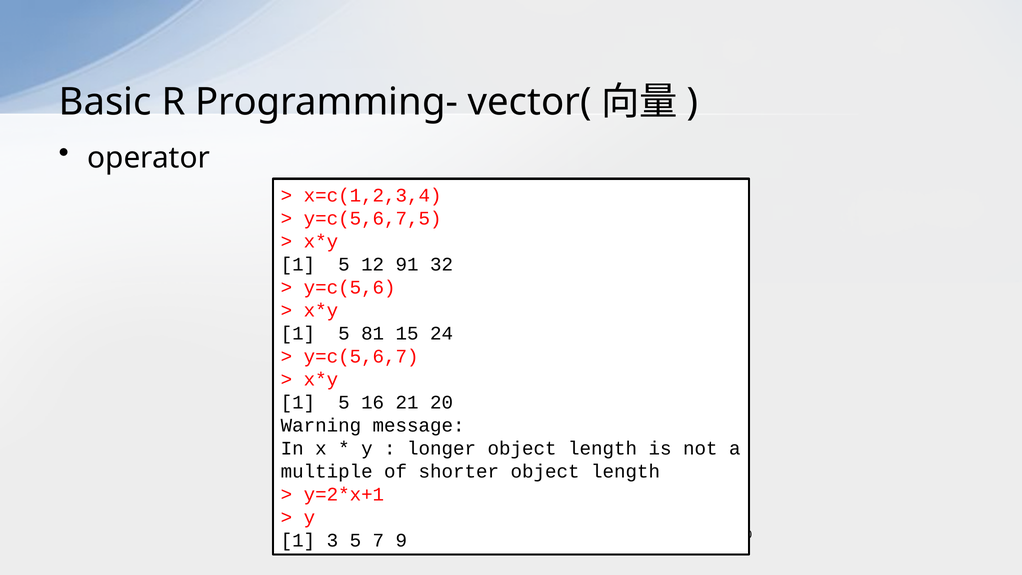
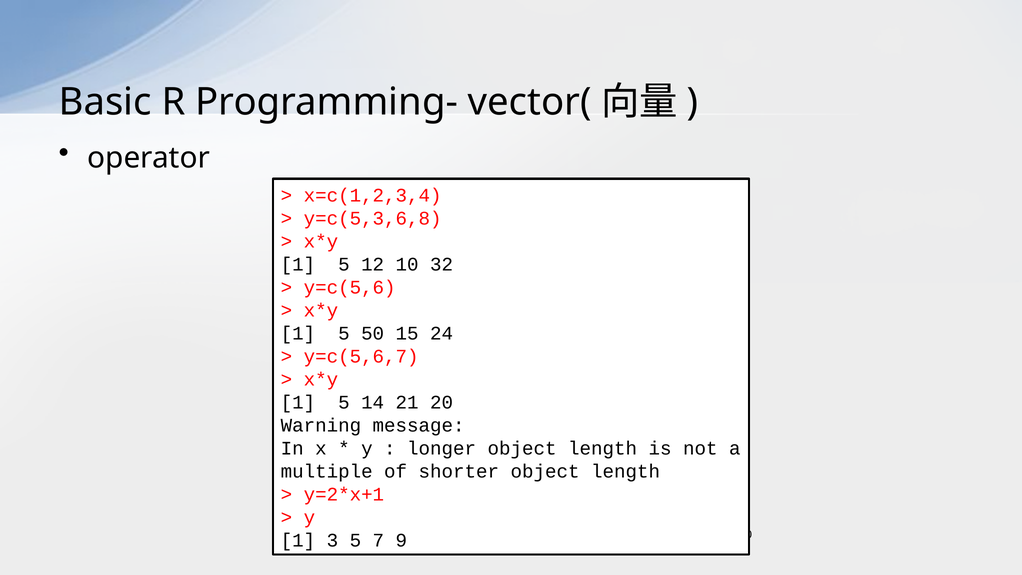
y=c(5,6,7,5: y=c(5,6,7,5 -> y=c(5,3,6,8 (373, 218)
91: 91 -> 10 (407, 264)
5 81: 81 -> 50 (373, 333)
16: 16 -> 14 (373, 402)
